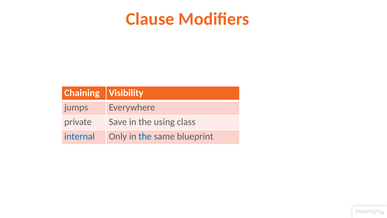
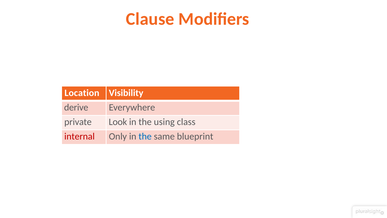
Chaining: Chaining -> Location (82, 93)
jumps: jumps -> derive (76, 107)
Save: Save -> Look (118, 122)
internal colour: blue -> red (80, 136)
